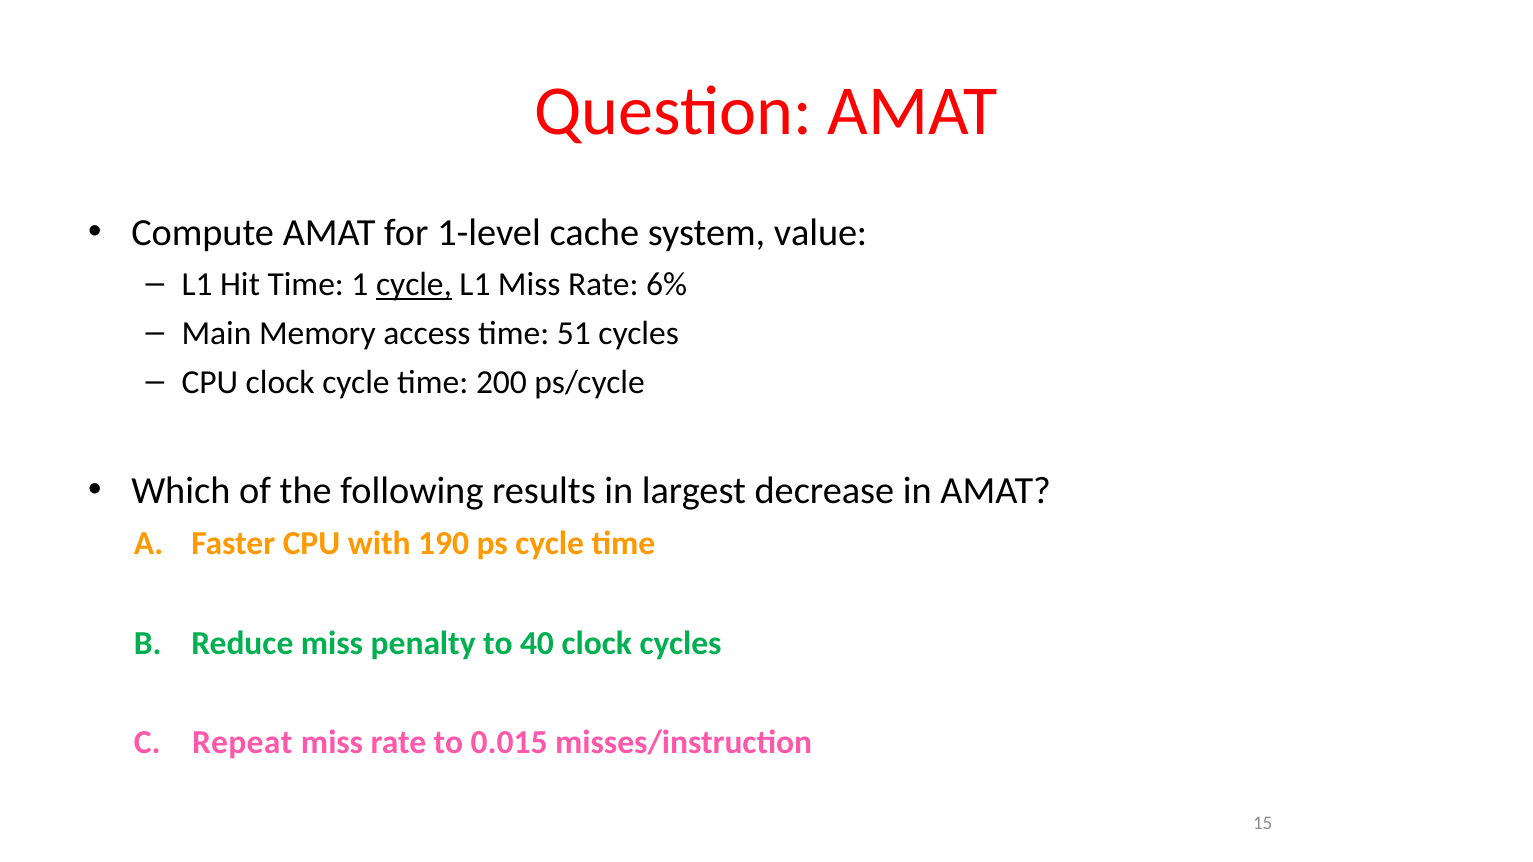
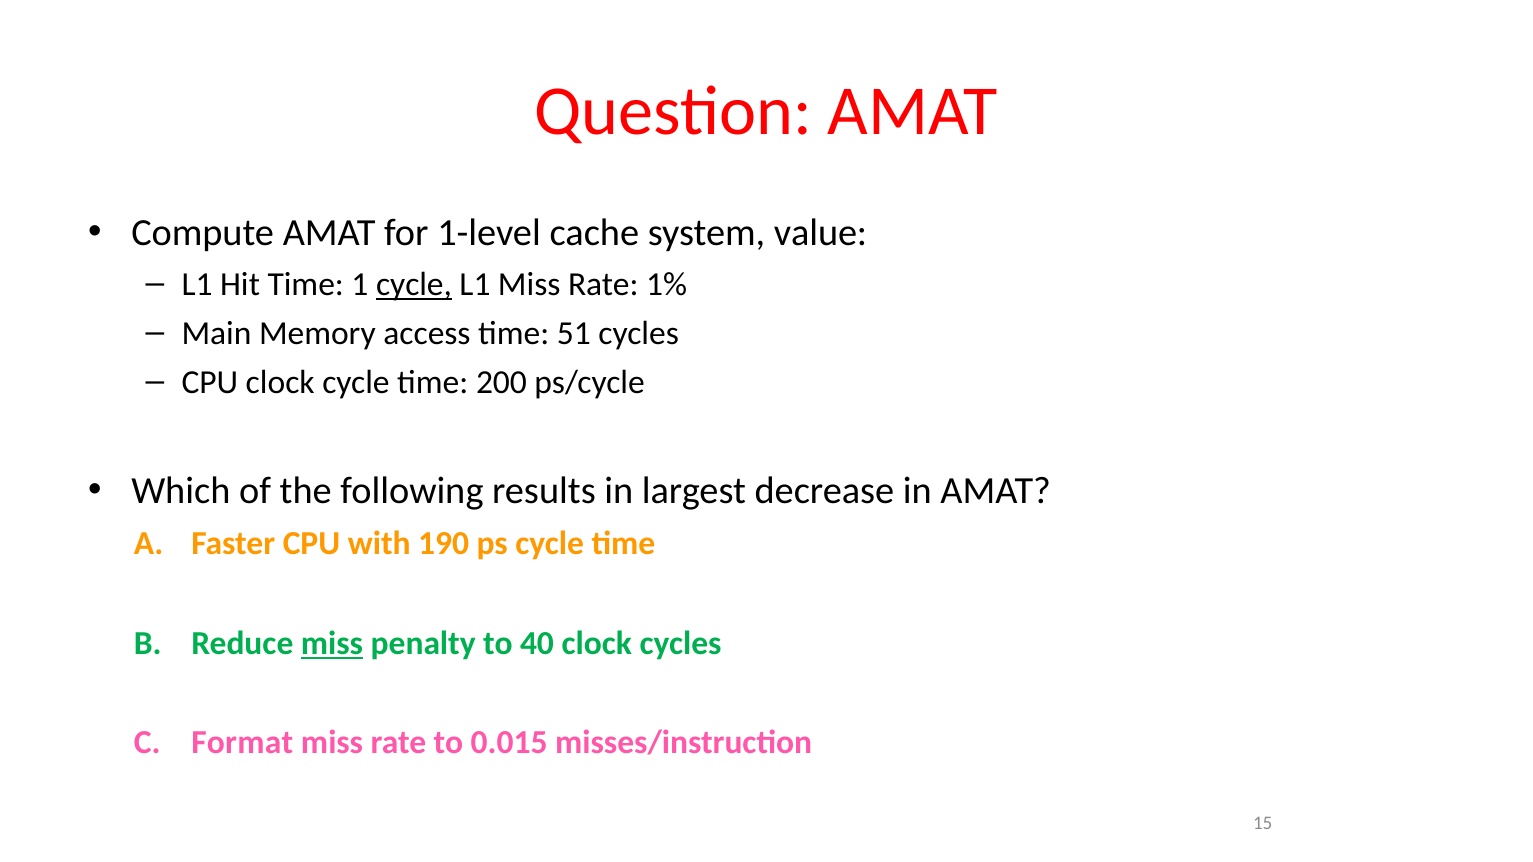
6%: 6% -> 1% (667, 284)
miss underline: none -> present (332, 643)
Repeat: Repeat -> Format (242, 743)
